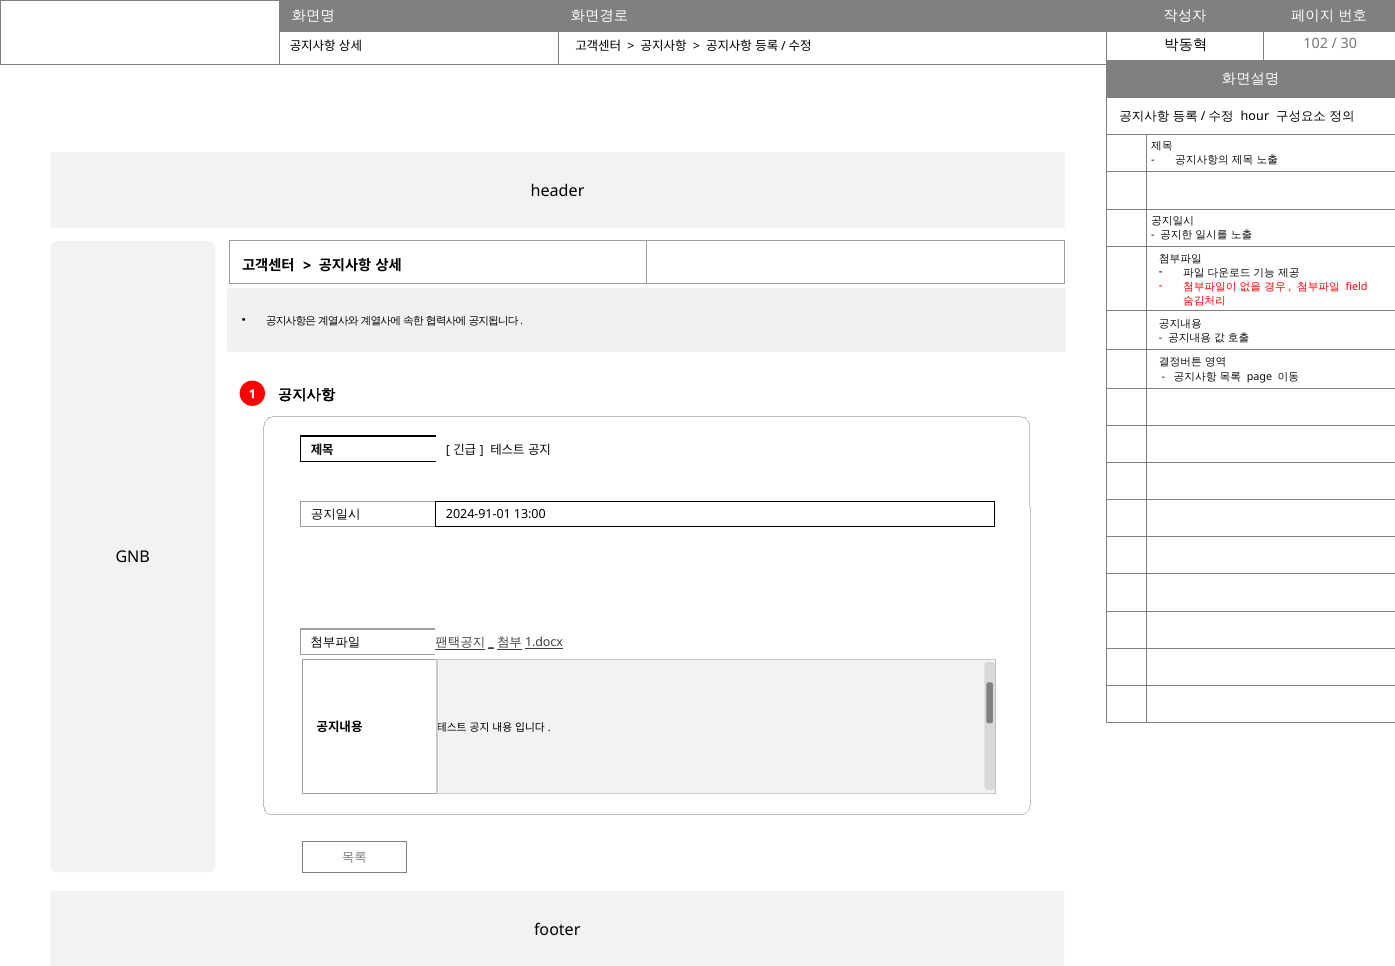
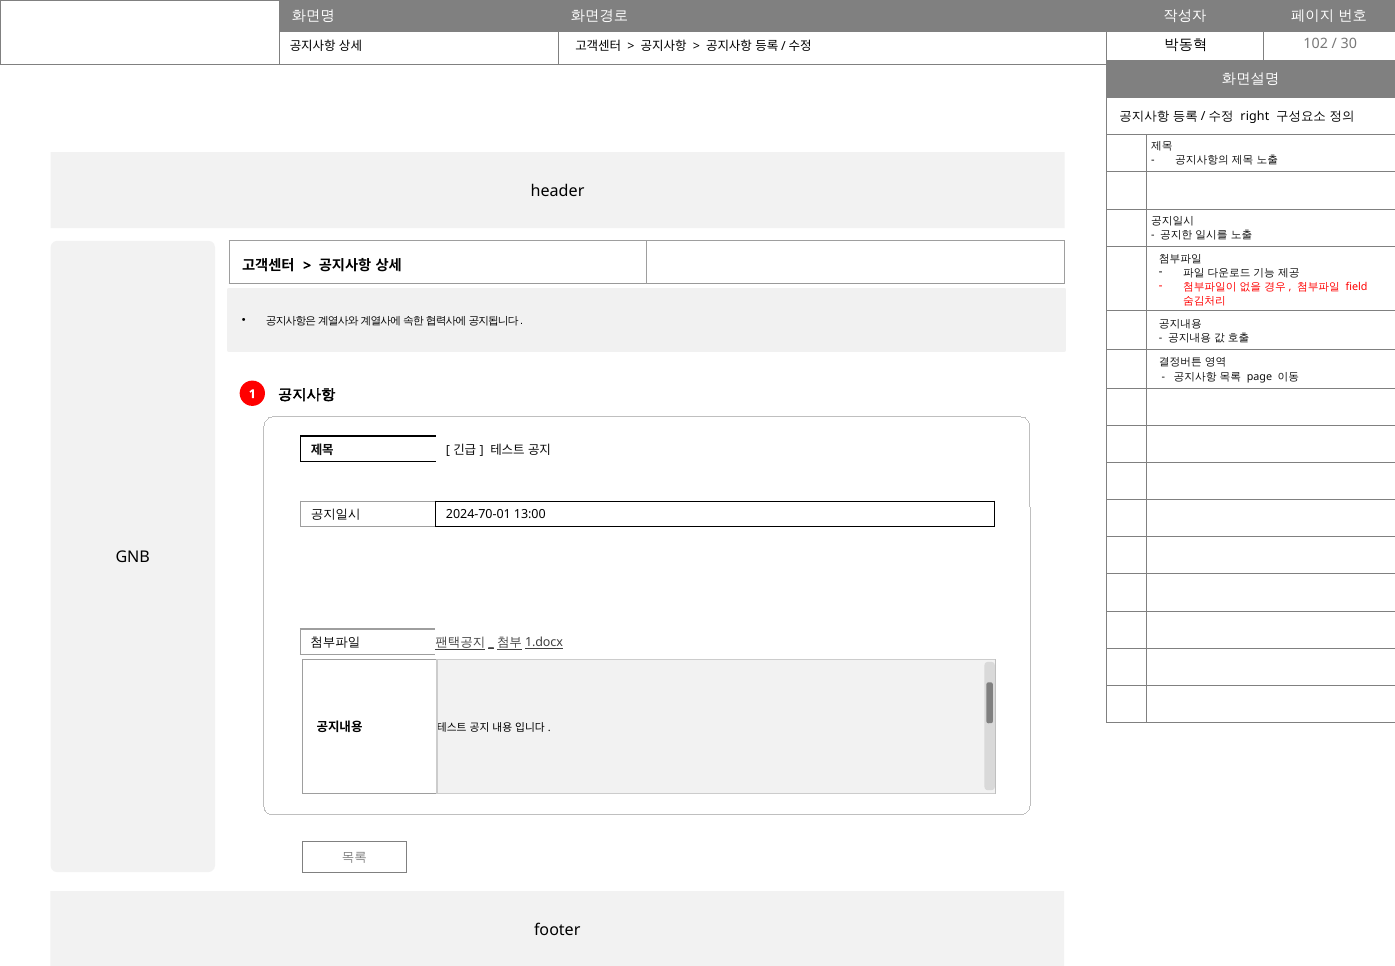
hour: hour -> right (1255, 116)
2024-91-01: 2024-91-01 -> 2024-70-01 (478, 515)
